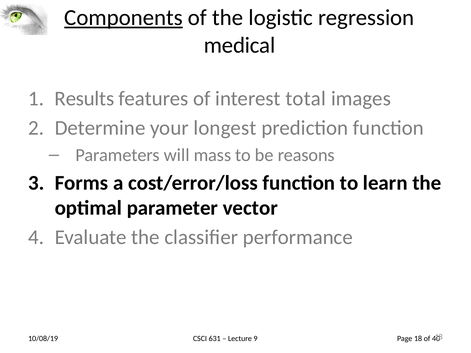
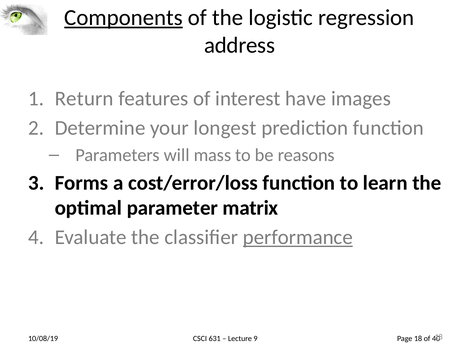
medical: medical -> address (240, 45)
Results: Results -> Return (84, 99)
total: total -> have (306, 99)
vector: vector -> matrix (250, 208)
performance underline: none -> present (298, 238)
